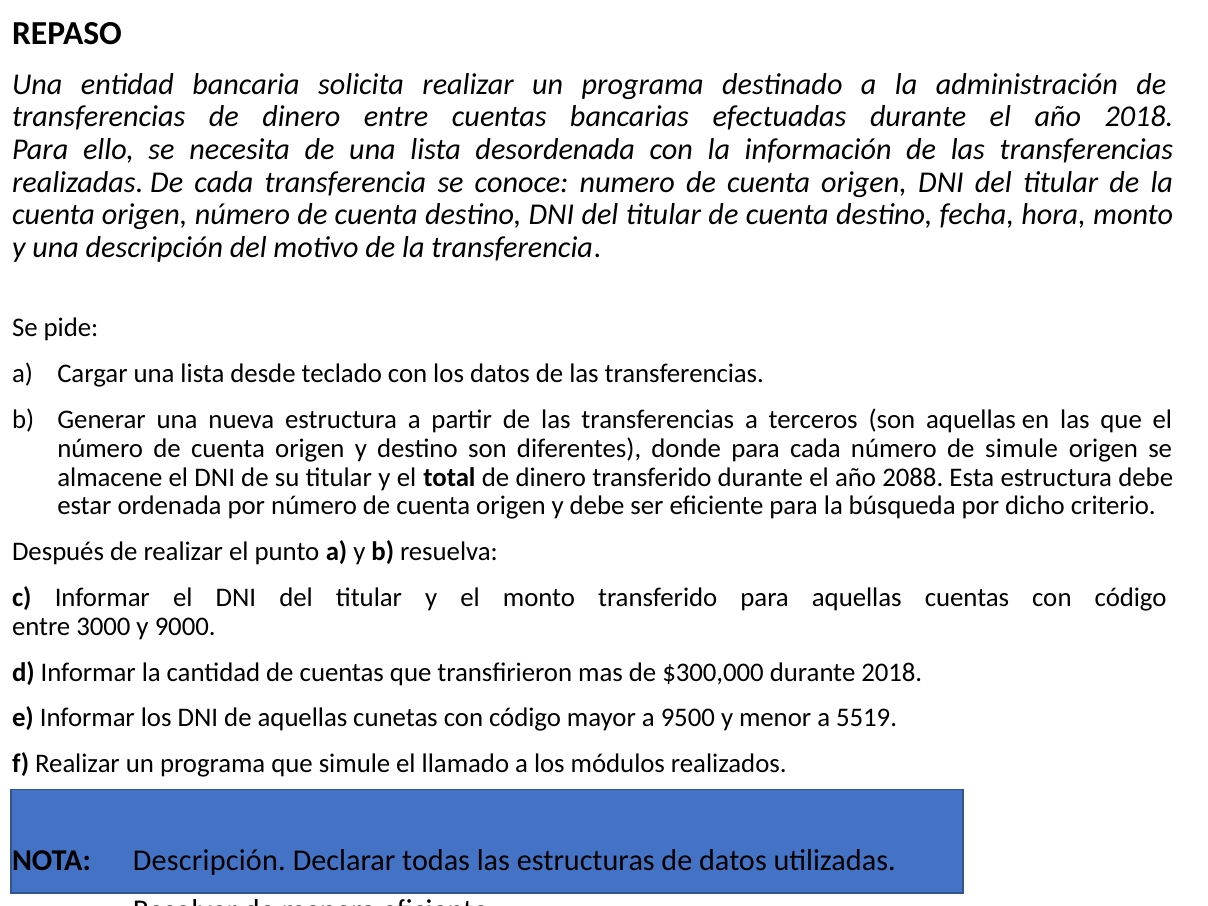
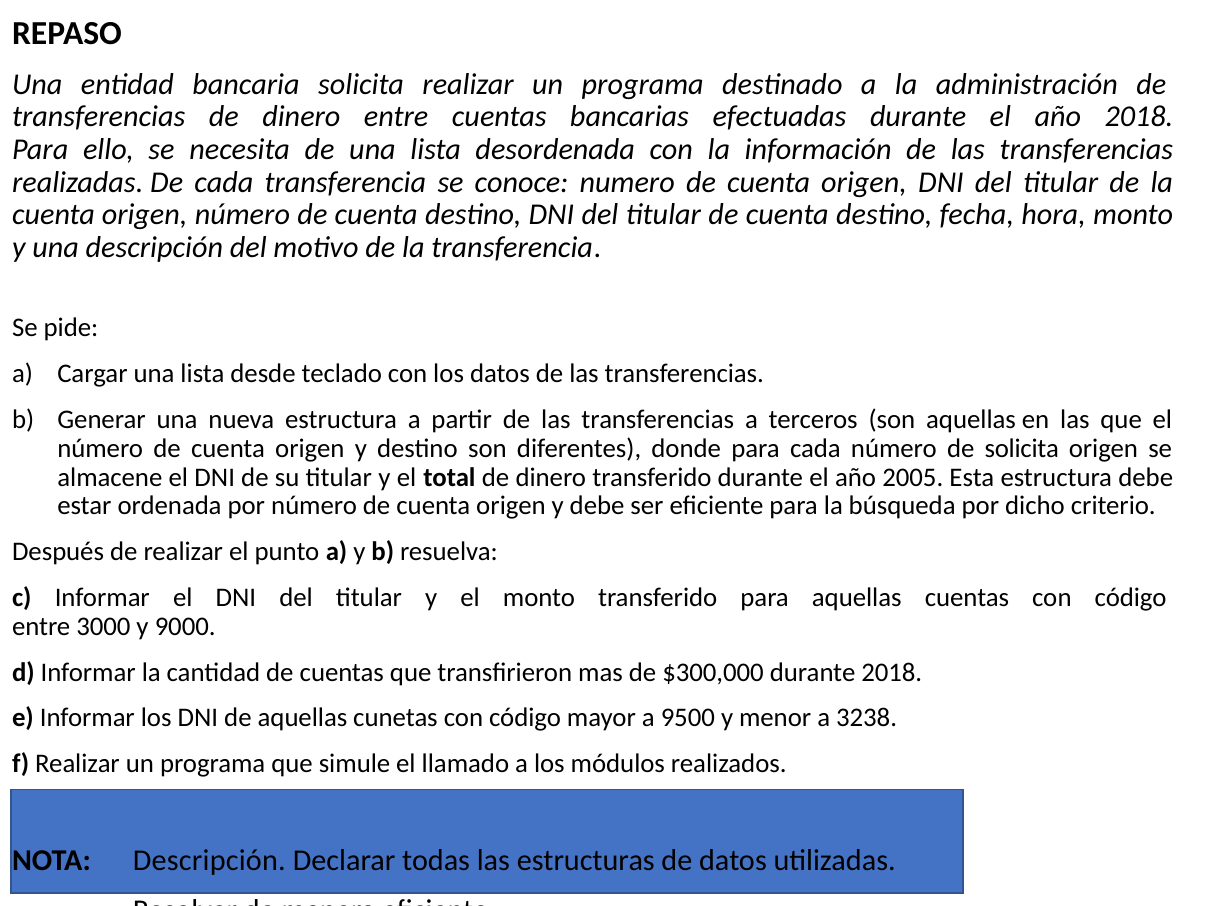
de simule: simule -> solicita (1022, 448)
2088: 2088 -> 2005 (913, 477)
5519: 5519 -> 3238 (867, 718)
